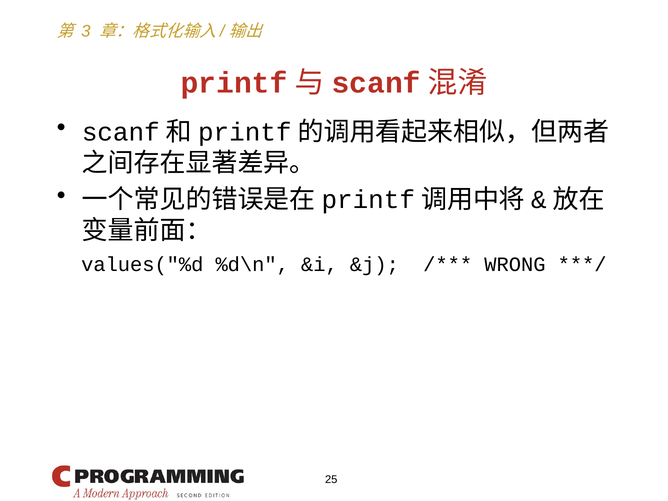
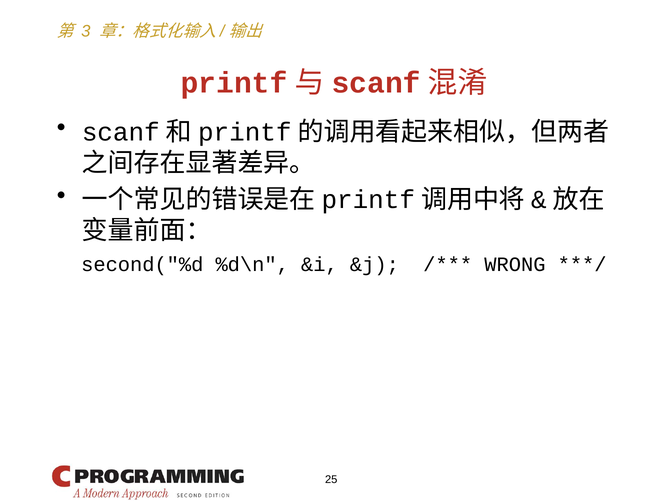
values("%d: values("%d -> second("%d (142, 265)
